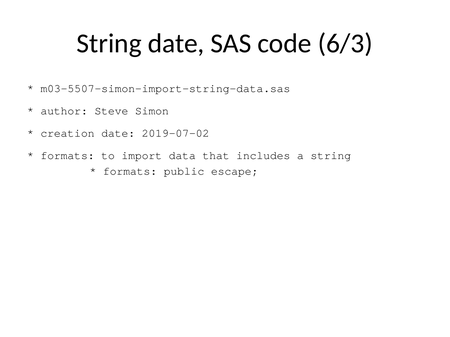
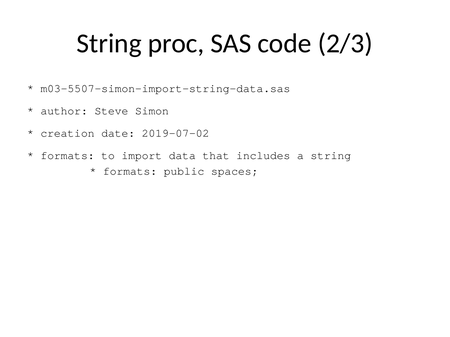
String date: date -> proc (176, 44)
6/3: 6/3 -> 2/3 (345, 44)
escape: escape -> spaces (235, 171)
